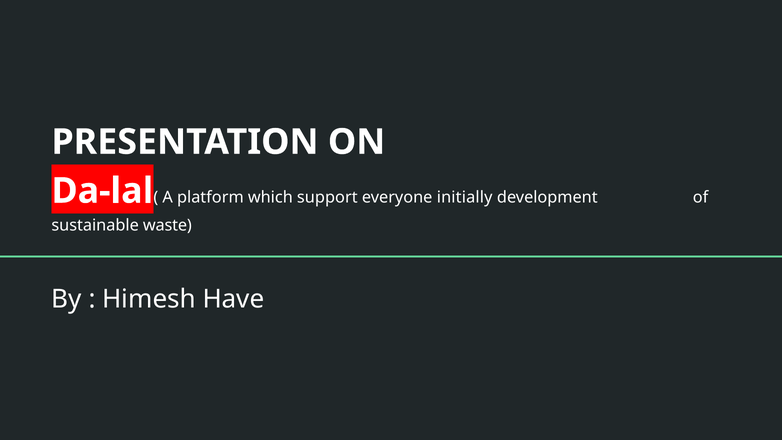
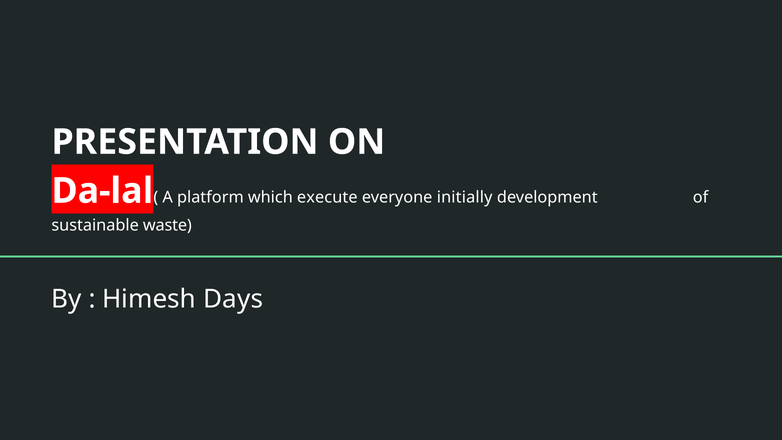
support: support -> execute (327, 197)
Have: Have -> Days (233, 299)
